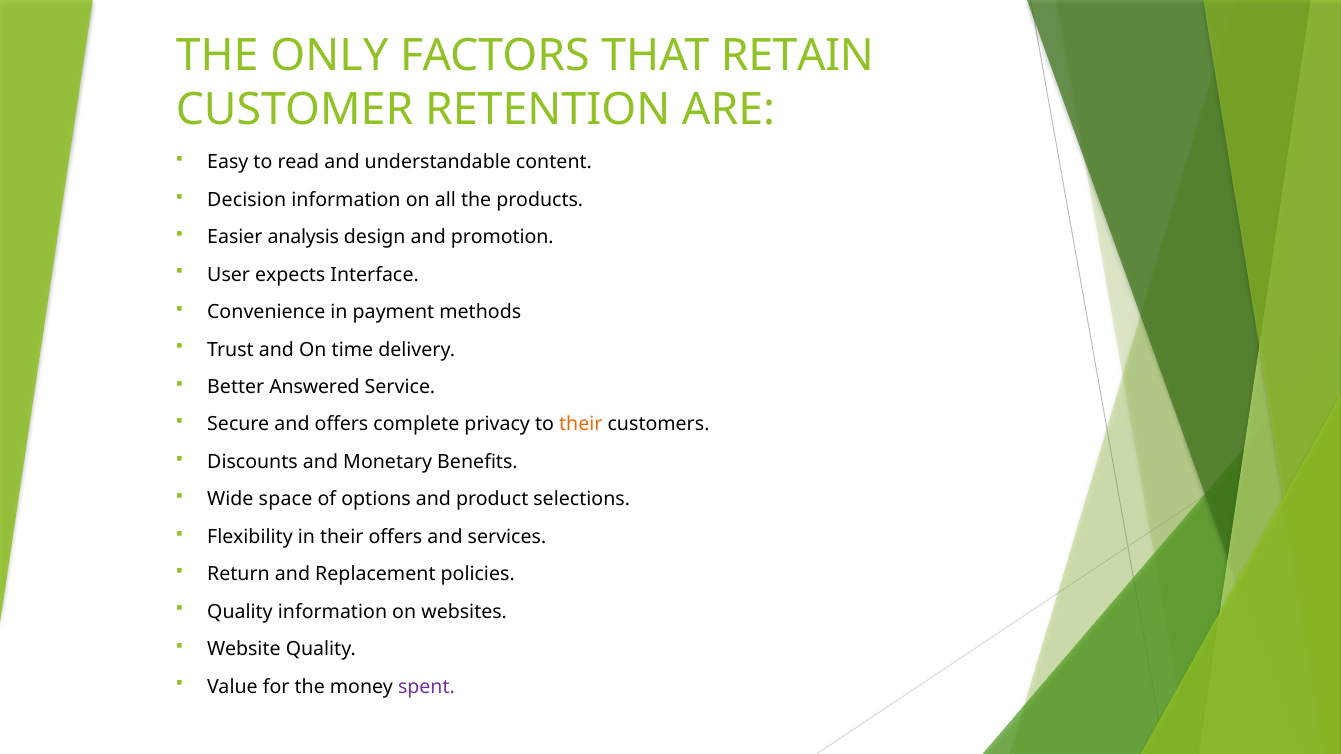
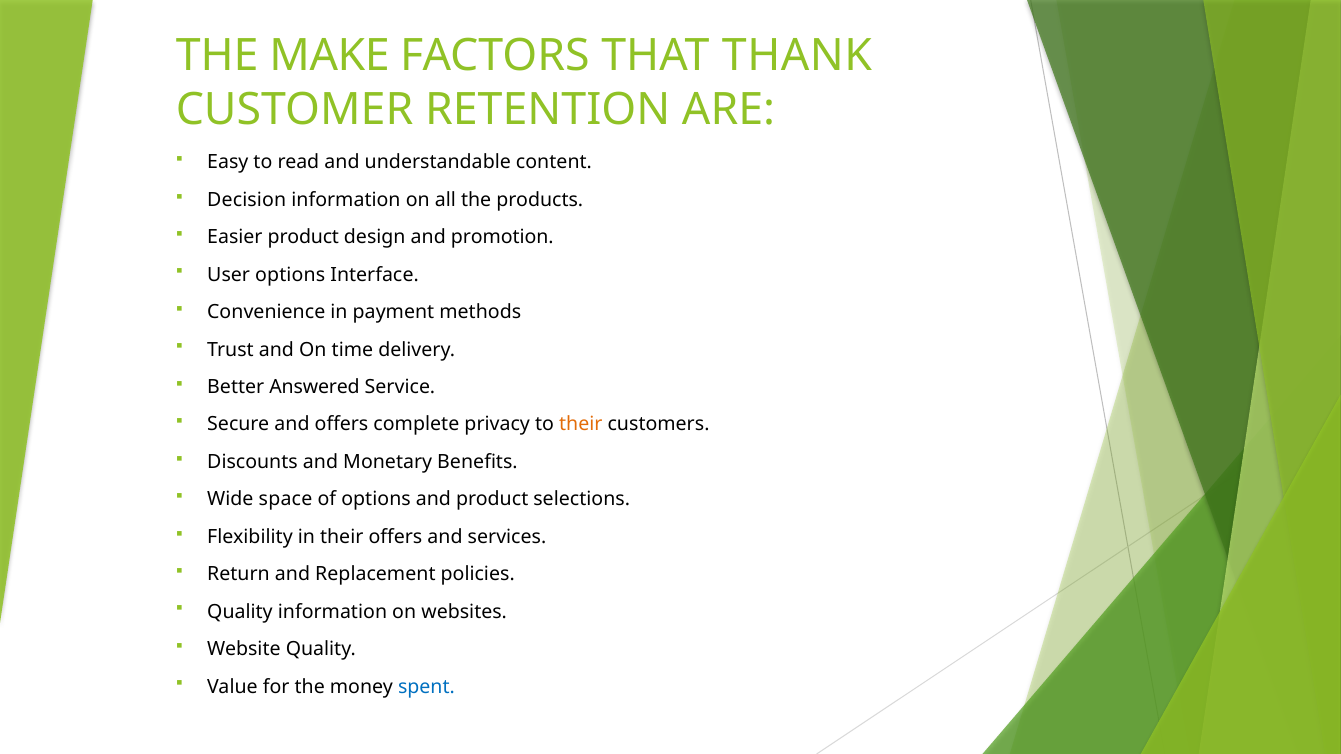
ONLY: ONLY -> MAKE (330, 56)
RETAIN: RETAIN -> THANK (797, 56)
Easier analysis: analysis -> product (303, 237)
User expects: expects -> options (290, 275)
spent colour: purple -> blue (426, 687)
